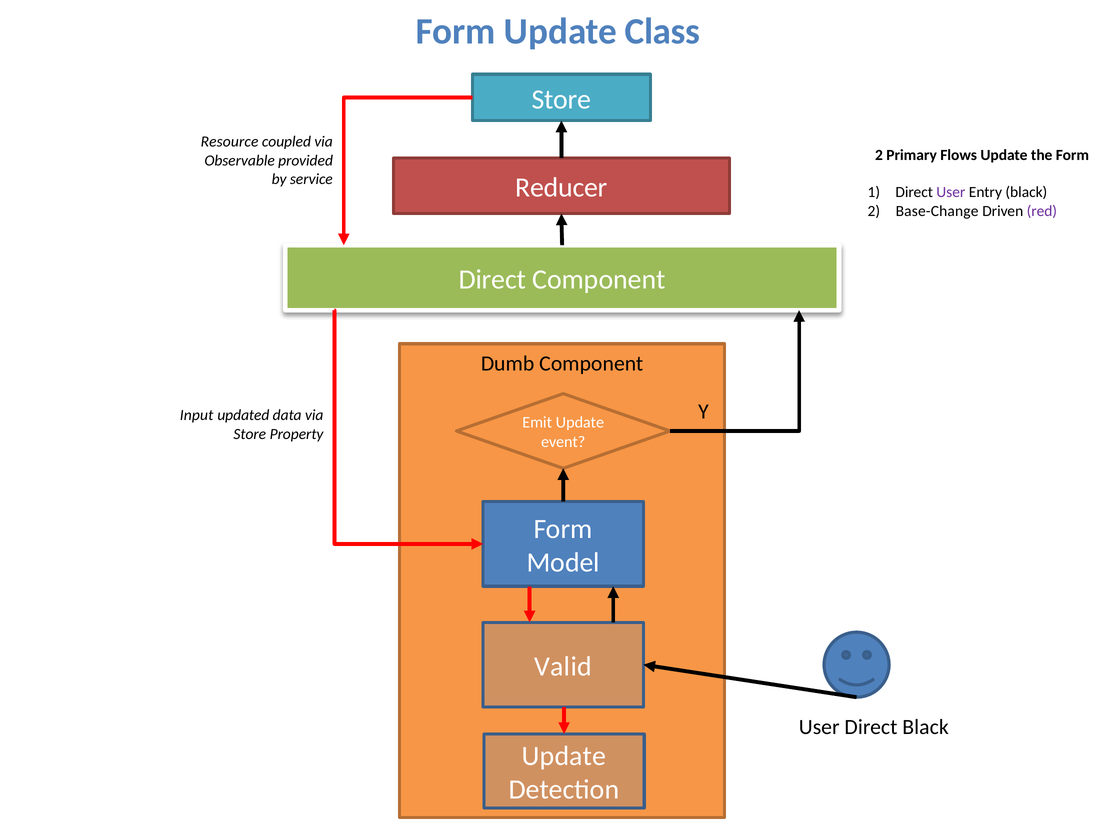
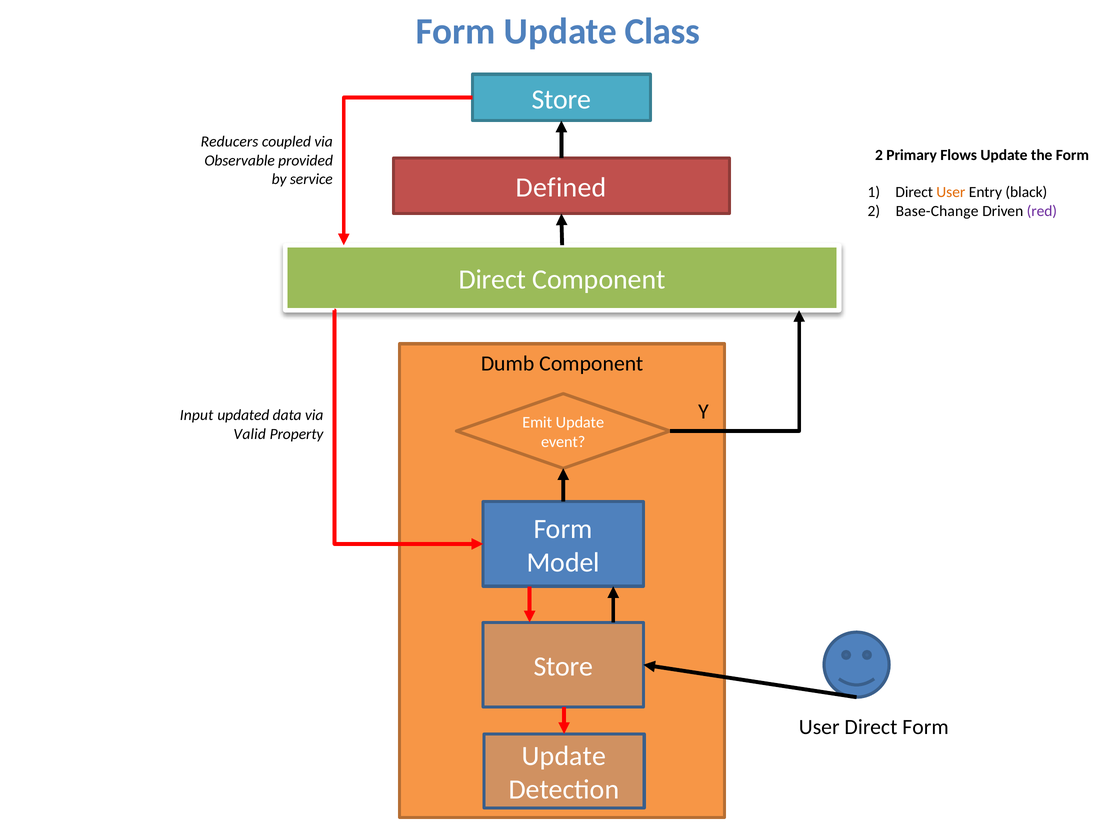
Resource: Resource -> Reducers (230, 142)
Reducer: Reducer -> Defined (561, 188)
User colour: purple -> orange (951, 192)
Store: Store -> Valid (250, 434)
Valid: Valid -> Store (563, 667)
Direct Black: Black -> Form (926, 727)
